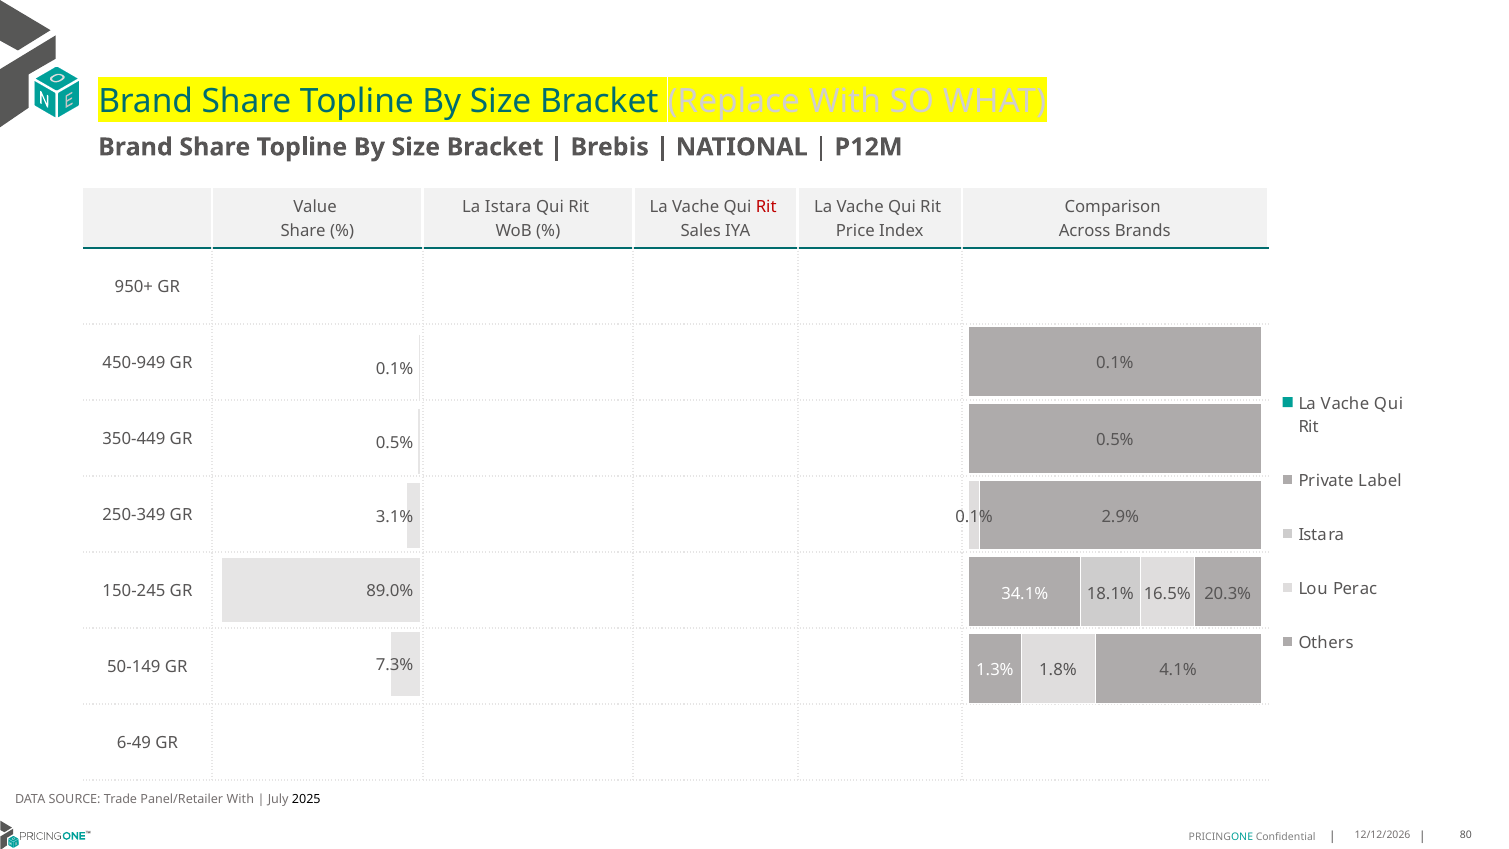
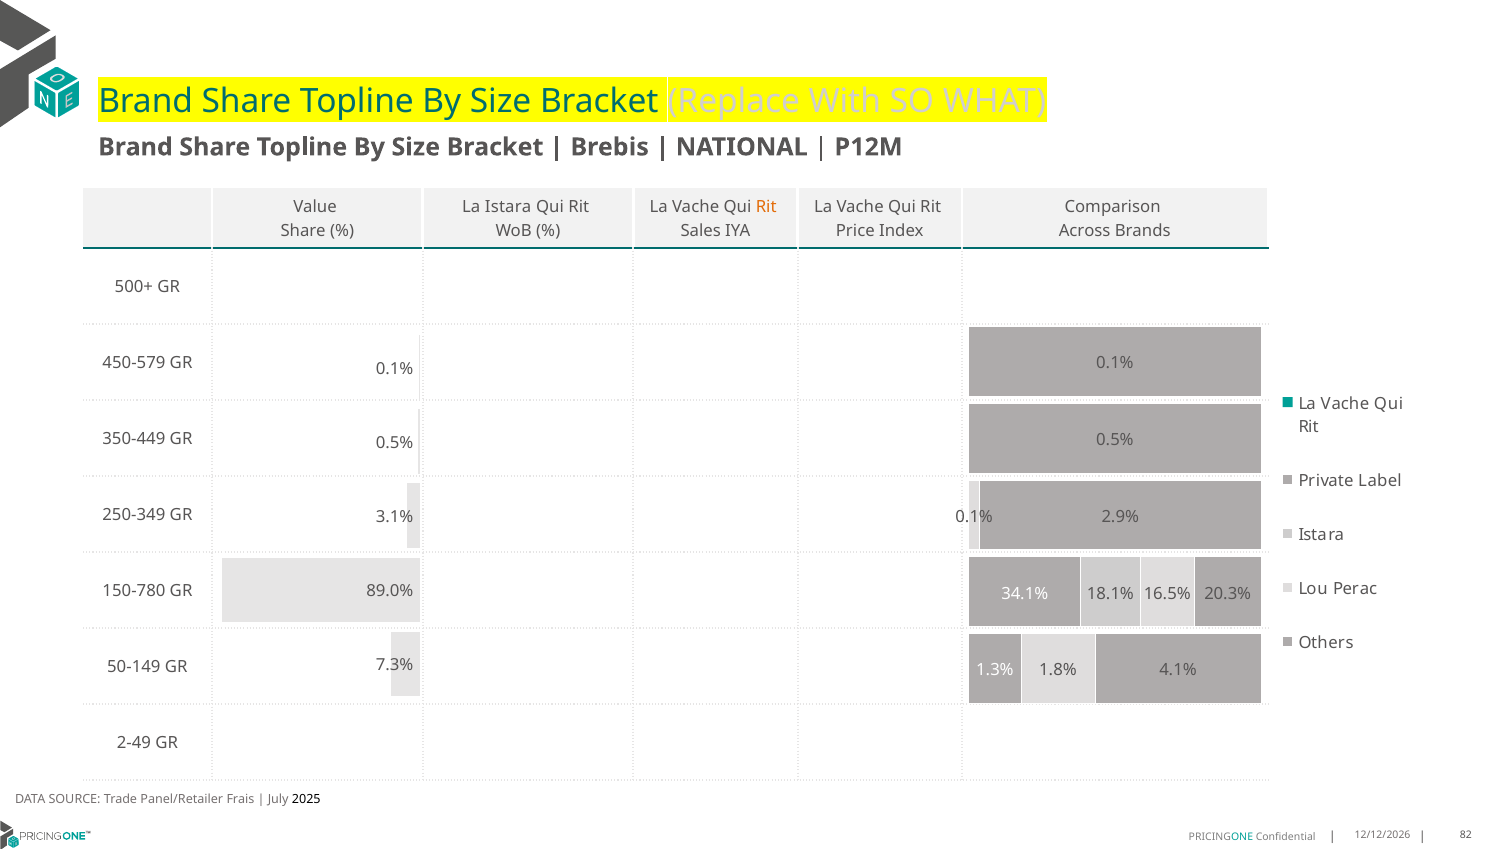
Rit colour: red -> orange (766, 207)
950+: 950+ -> 500+ (134, 287)
450-949: 450-949 -> 450-579 (134, 363)
150-245: 150-245 -> 150-780 (134, 591)
6-49: 6-49 -> 2-49 (134, 743)
Panel/Retailer With: With -> Frais (240, 799)
80: 80 -> 82 (1466, 835)
